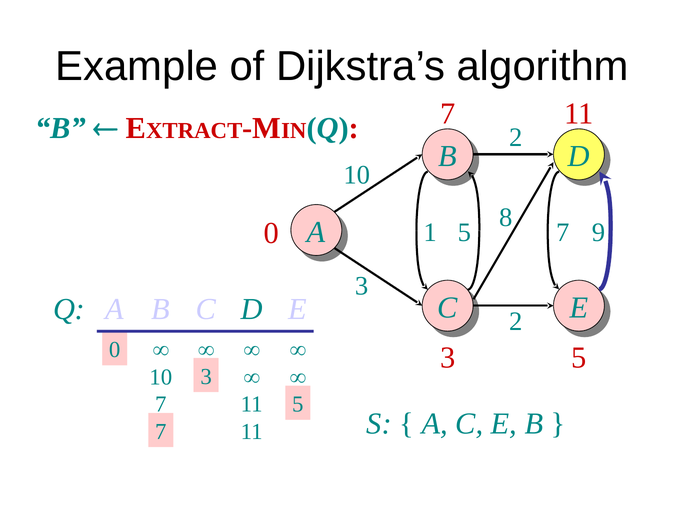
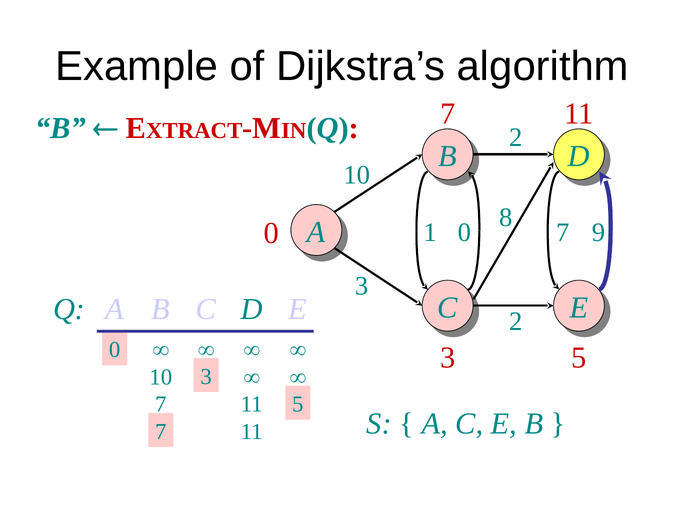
1 5: 5 -> 0 (464, 232)
